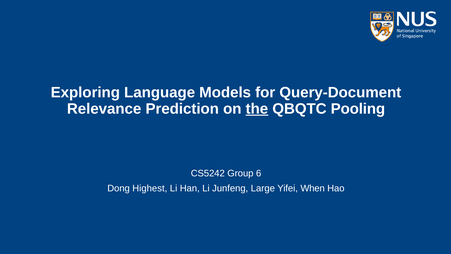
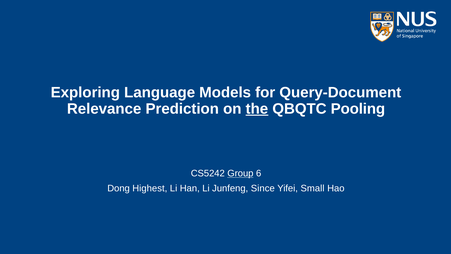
Group underline: none -> present (240, 173)
Large: Large -> Since (263, 188)
When: When -> Small (313, 188)
